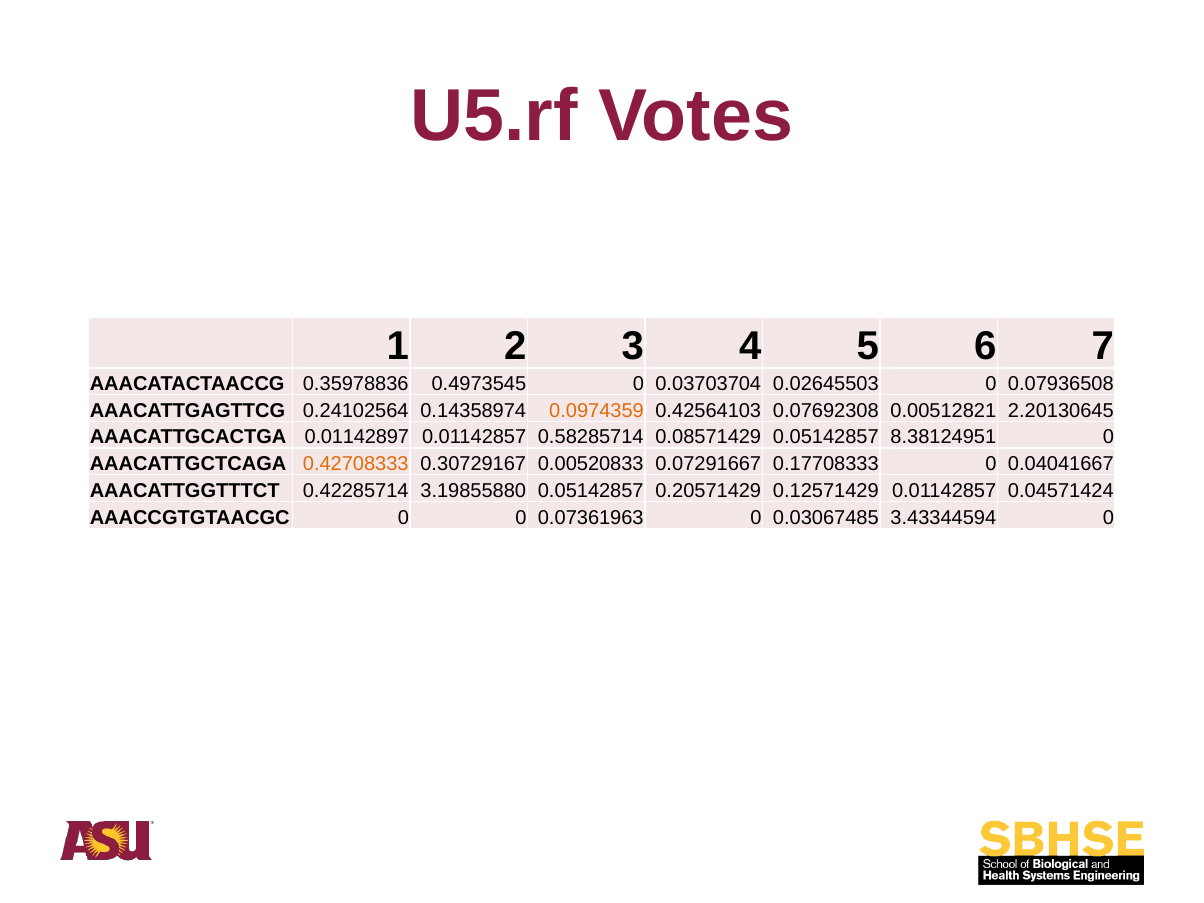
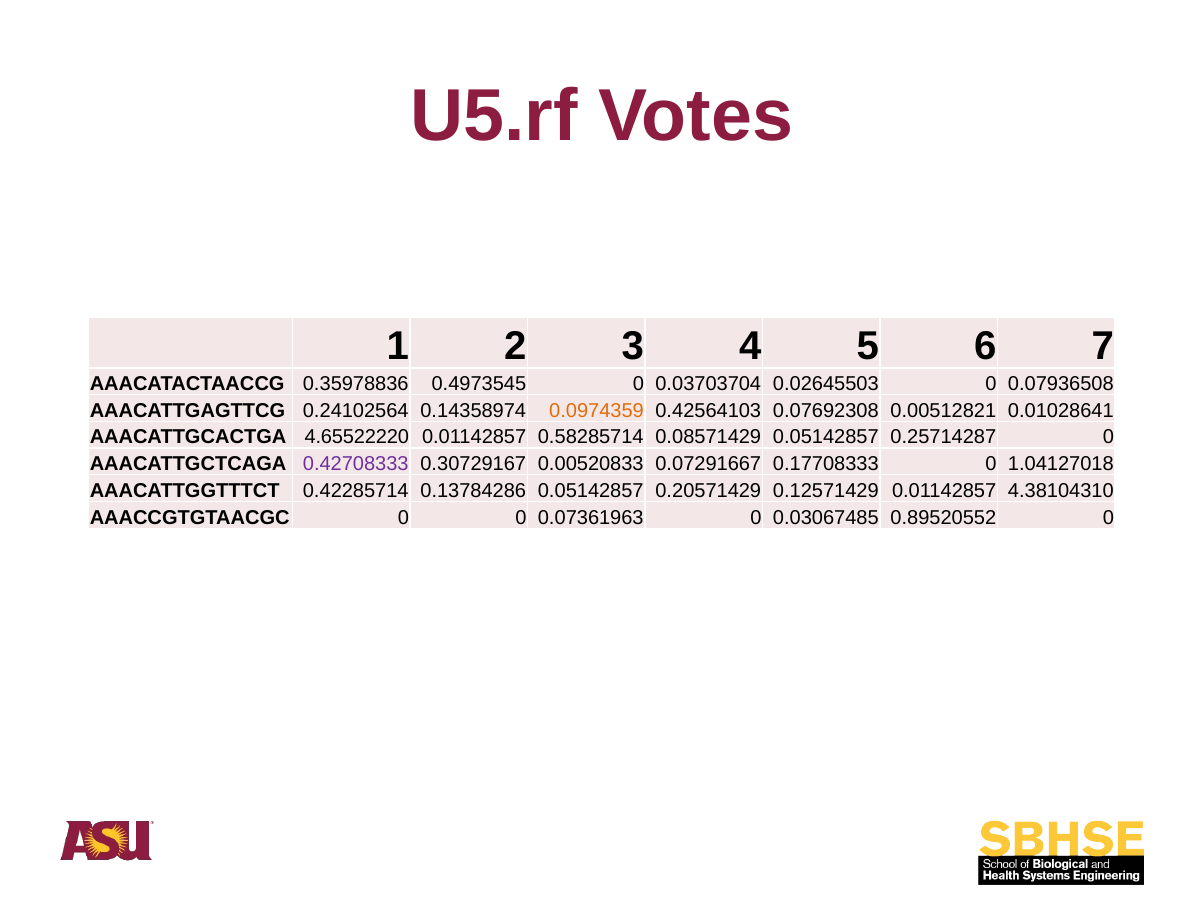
2.20130645: 2.20130645 -> 0.01028641 (1061, 410)
0.01142897: 0.01142897 -> 4.65522220 (357, 437)
8.38124951: 8.38124951 -> 0.25714287 (943, 437)
0.42708333 colour: orange -> purple (356, 464)
0.04041667: 0.04041667 -> 1.04127018 (1061, 464)
3.19855880: 3.19855880 -> 0.13784286 (473, 491)
0.04571424: 0.04571424 -> 4.38104310 (1061, 491)
3.43344594: 3.43344594 -> 0.89520552 (943, 517)
